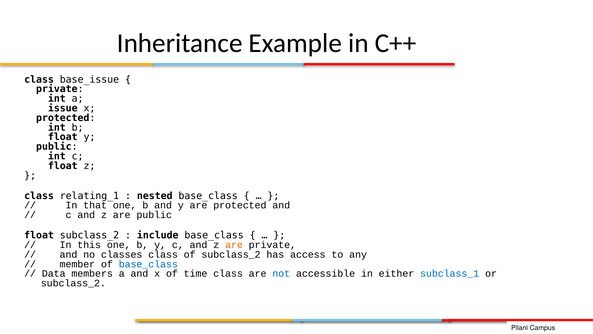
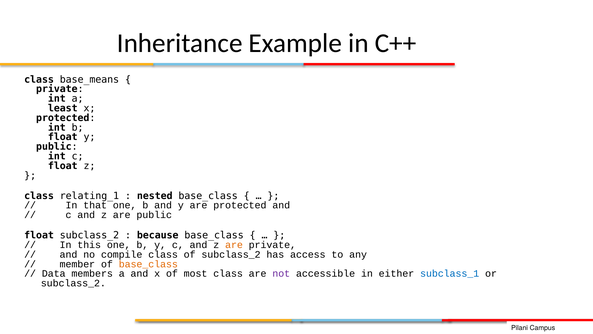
base_issue: base_issue -> base_means (89, 79)
issue: issue -> least (63, 108)
include: include -> because (158, 235)
classes: classes -> compile (122, 254)
base_class colour: blue -> orange (148, 264)
time: time -> most (196, 273)
not colour: blue -> purple (281, 273)
